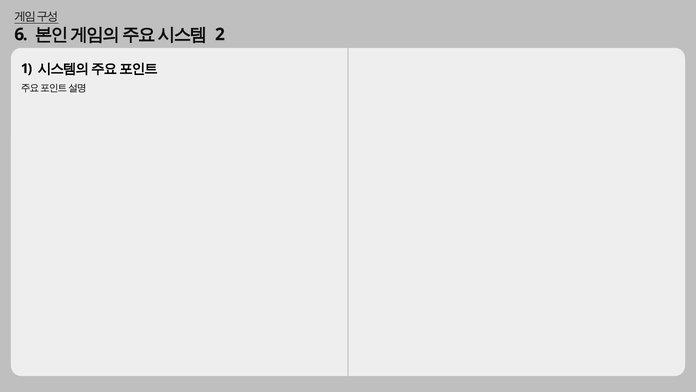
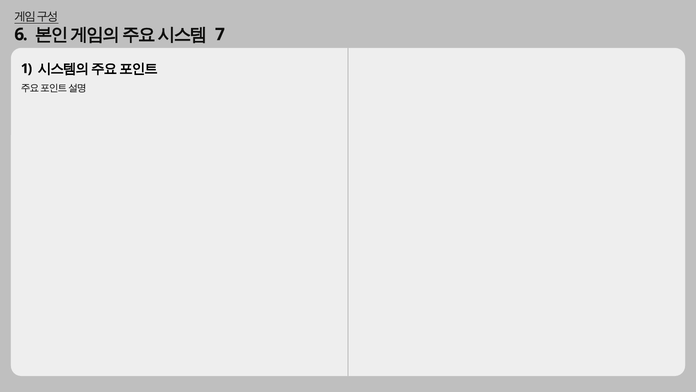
2: 2 -> 7 (220, 34)
